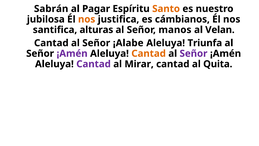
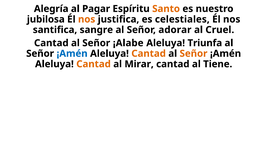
Sabrán: Sabrán -> Alegría (51, 9)
cámbianos: cámbianos -> celestiales (182, 19)
alturas: alturas -> sangre (96, 30)
manos: manos -> adorar (175, 30)
Velan: Velan -> Cruel (220, 30)
¡Amén colour: purple -> blue (72, 53)
Señor colour: purple -> orange (194, 53)
Cantad colour: purple -> orange (94, 64)
Quita: Quita -> Tiene (218, 64)
